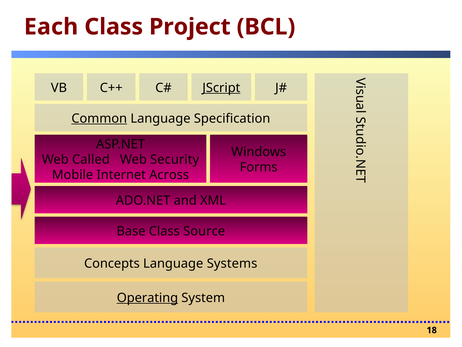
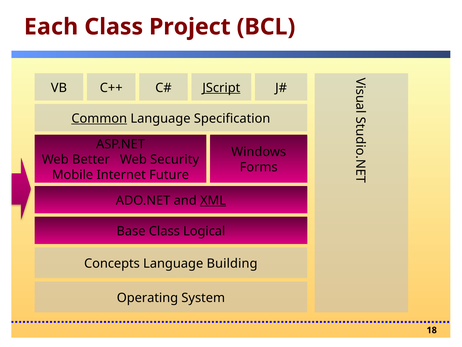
Called: Called -> Better (91, 159)
Across: Across -> Future (169, 175)
XML underline: none -> present (213, 200)
Source: Source -> Logical (204, 231)
Systems: Systems -> Building (232, 263)
Operating underline: present -> none (147, 297)
